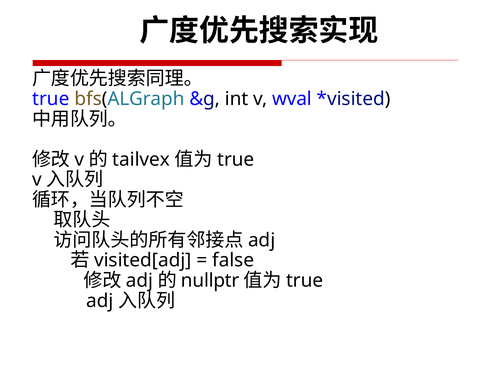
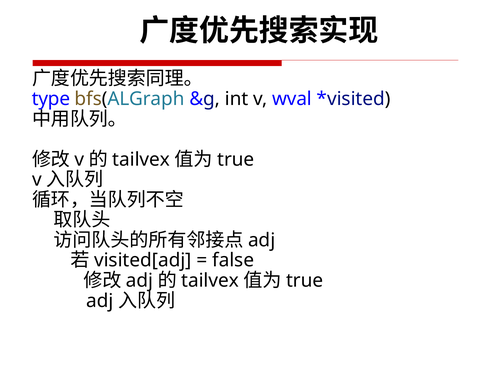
true: true -> type (51, 99)
nullptr: nullptr -> tailvex (210, 280)
